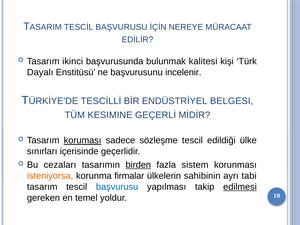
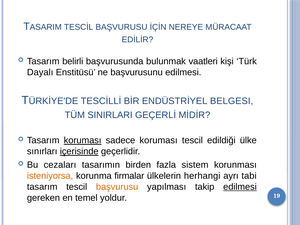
ikinci: ikinci -> belirli (73, 61)
kalitesi: kalitesi -> vaatleri (203, 61)
başvurusunu incelenir: incelenir -> edilmesi (183, 72)
KESIMINE: KESIMINE -> SINIRLARI (110, 115)
sadece sözleşme: sözleşme -> koruması (159, 140)
içerisinde underline: none -> present (79, 151)
birden underline: present -> none (138, 165)
sahibinin: sahibinin -> herhangi (202, 176)
başvurusu colour: blue -> orange (117, 187)
